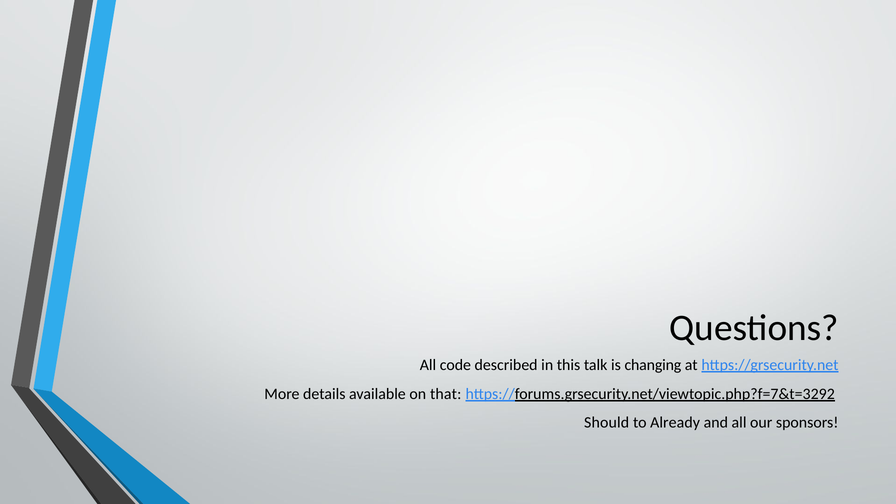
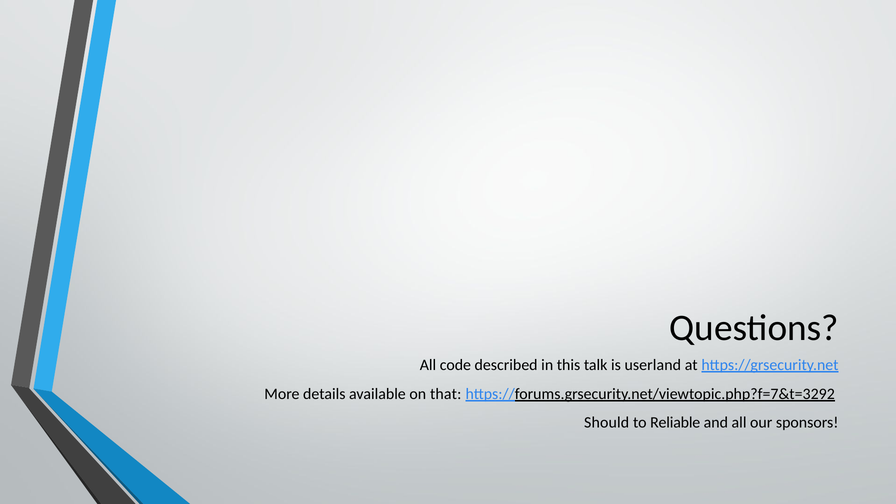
changing: changing -> userland (653, 365)
Already: Already -> Reliable (675, 423)
